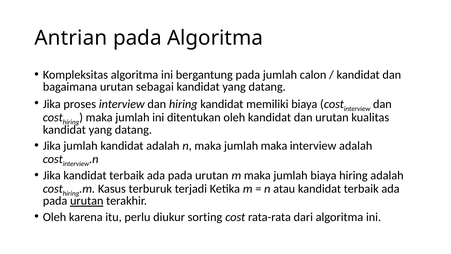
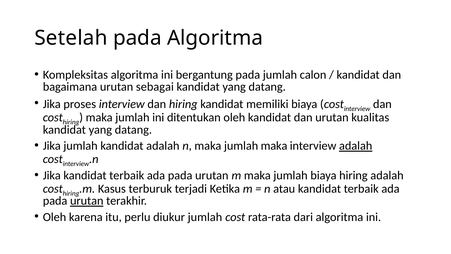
Antrian: Antrian -> Setelah (71, 38)
adalah underline: none -> present (356, 146)
diukur sorting: sorting -> jumlah (205, 217)
